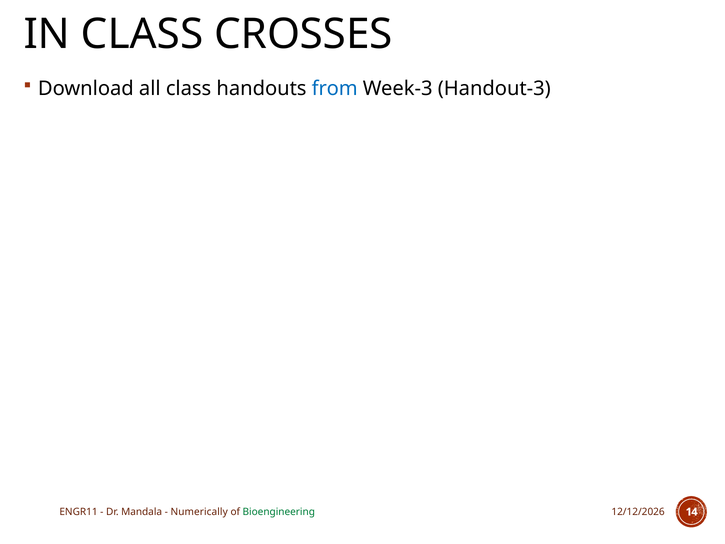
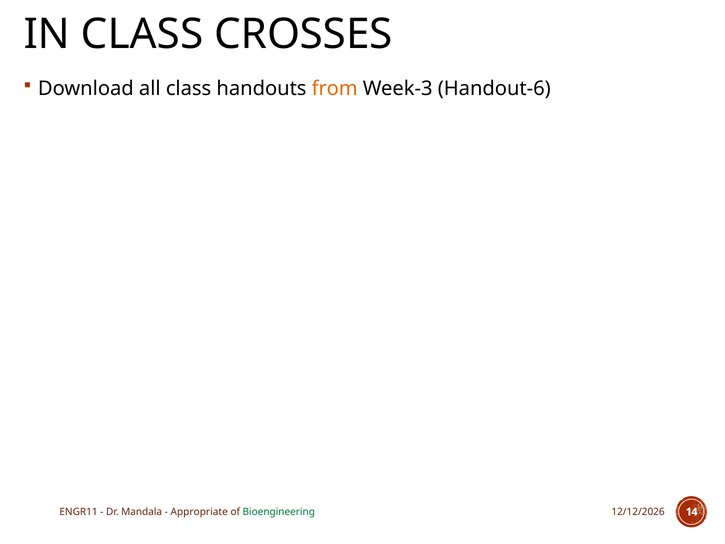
from colour: blue -> orange (335, 88)
Handout-3: Handout-3 -> Handout-6 (494, 88)
Numerically: Numerically -> Appropriate (199, 512)
